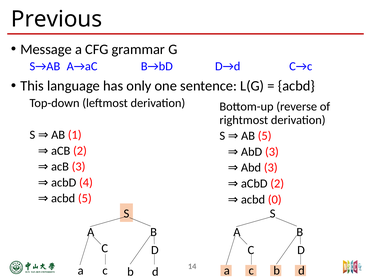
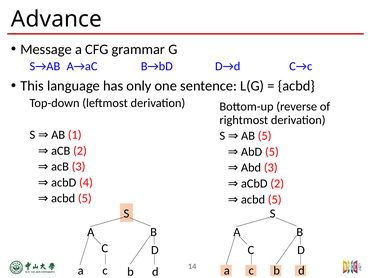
Previous: Previous -> Advance (56, 19)
3: 3 -> 5 (272, 152)
0: 0 -> 5 (275, 200)
